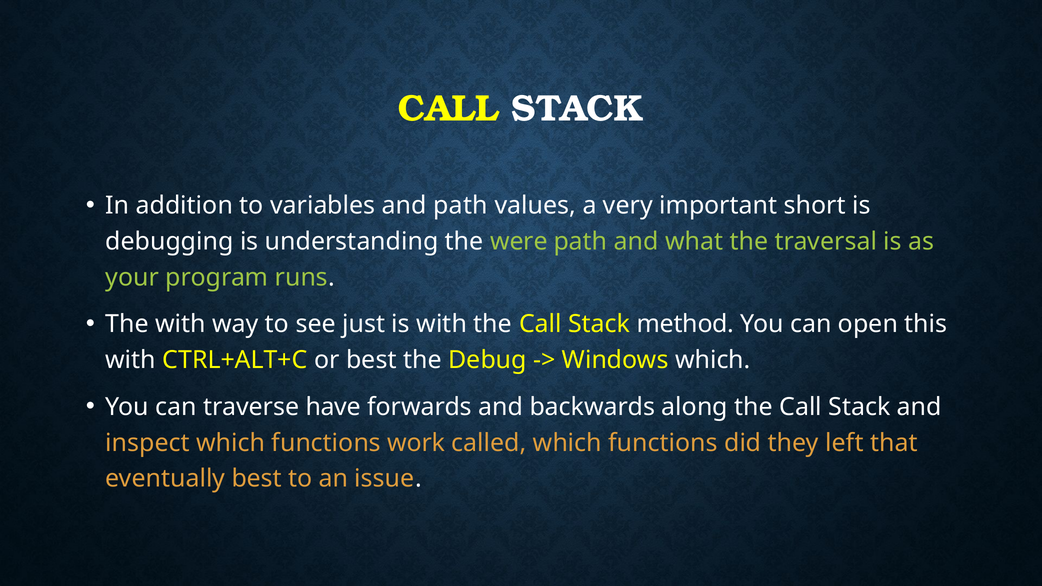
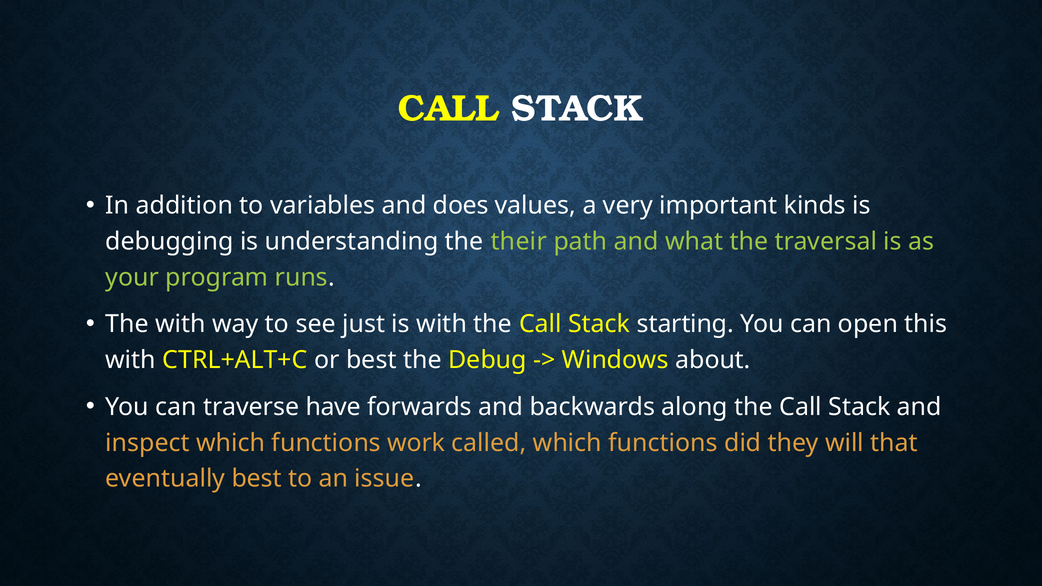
and path: path -> does (461, 206)
short: short -> kinds (815, 206)
were: were -> their (519, 242)
method: method -> starting (685, 324)
Windows which: which -> about (713, 360)
left: left -> will (844, 443)
